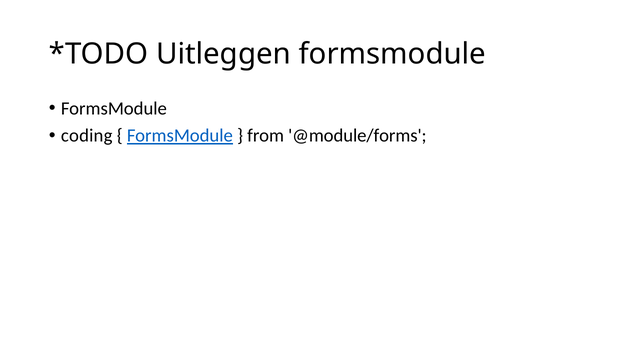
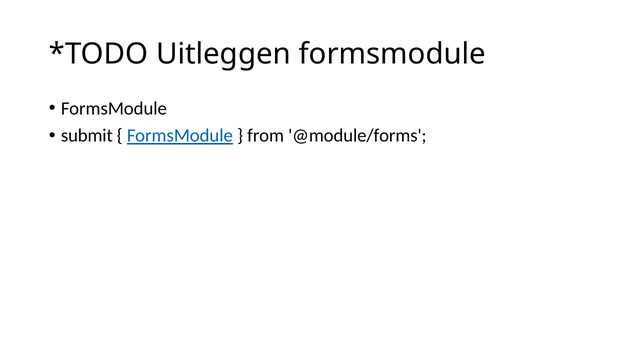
coding: coding -> submit (87, 136)
